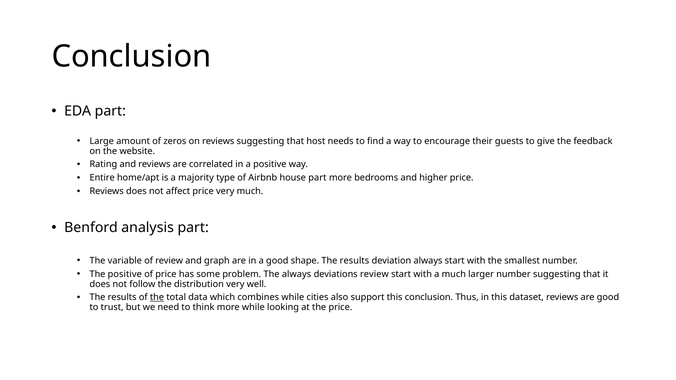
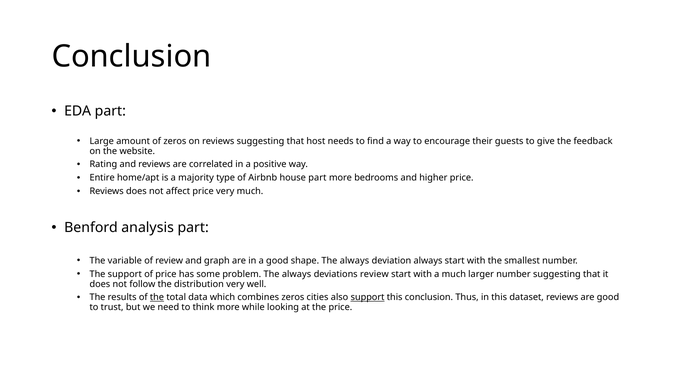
shape The results: results -> always (354, 261)
The positive: positive -> support (125, 274)
combines while: while -> zeros (293, 298)
support underline: none -> present (368, 298)
